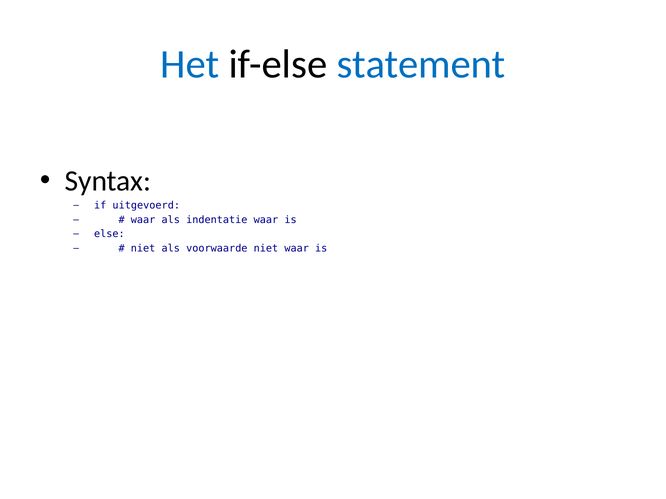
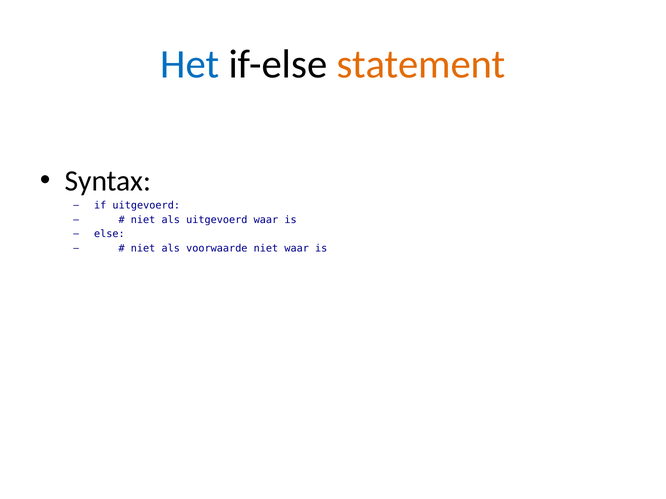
statement colour: blue -> orange (421, 64)
waar: waar -> niet (143, 220)
als indentatie: indentatie -> uitgevoerd (217, 220)
